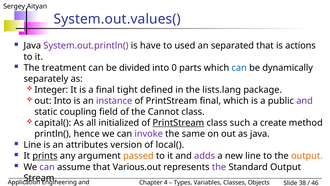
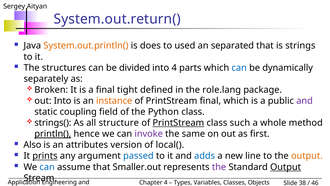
System.out.values(: System.out.values( -> System.out.return( (117, 19)
System.out.println( colour: purple -> orange (86, 46)
have: have -> does (150, 46)
actions: actions -> strings (300, 46)
treatment: treatment -> structures (64, 68)
into 0: 0 -> 4 (174, 68)
Integer: Integer -> Broken (51, 90)
lists.lang: lists.lang -> role.lang (222, 90)
instance colour: purple -> orange (114, 101)
Cannot: Cannot -> Python (163, 112)
capital(: capital( -> strings( (53, 123)
initialized: initialized -> structure (119, 123)
create: create -> whole (273, 123)
println( underline: none -> present (53, 134)
as java: java -> first (260, 134)
Line: Line -> Also (32, 145)
passed colour: orange -> blue (138, 156)
adds colour: purple -> blue (205, 156)
can colour: purple -> blue (47, 167)
Various.out: Various.out -> Smaller.out (137, 167)
Output underline: none -> present (286, 167)
